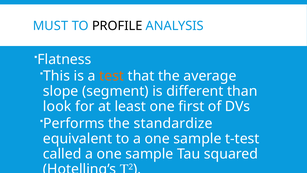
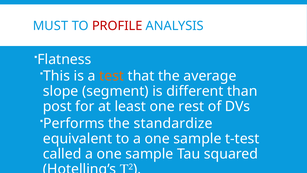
PROFILE colour: black -> red (117, 26)
look: look -> post (57, 106)
first: first -> rest (191, 106)
